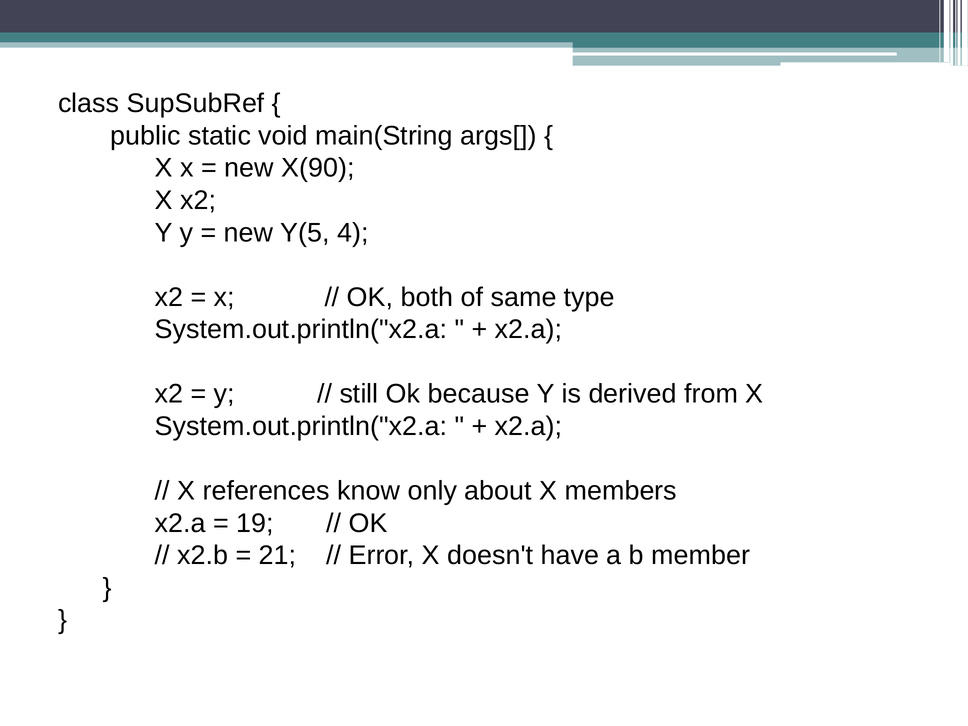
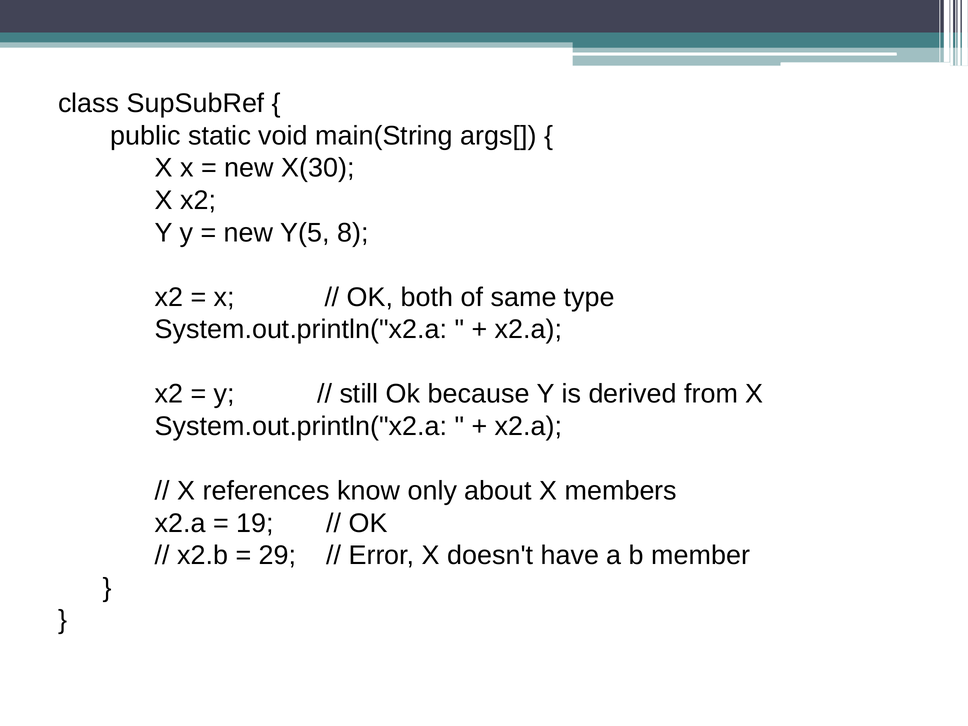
X(90: X(90 -> X(30 (318, 168)
4: 4 -> 8 (353, 233)
21: 21 -> 29 (278, 555)
